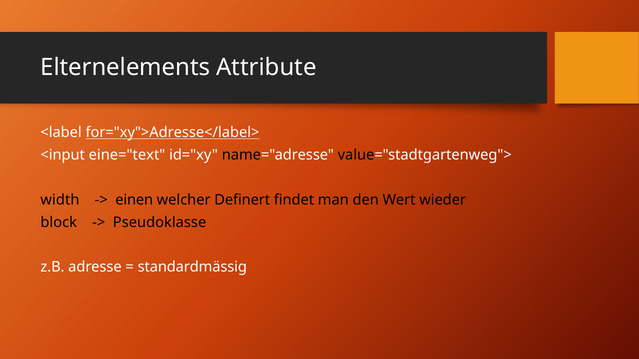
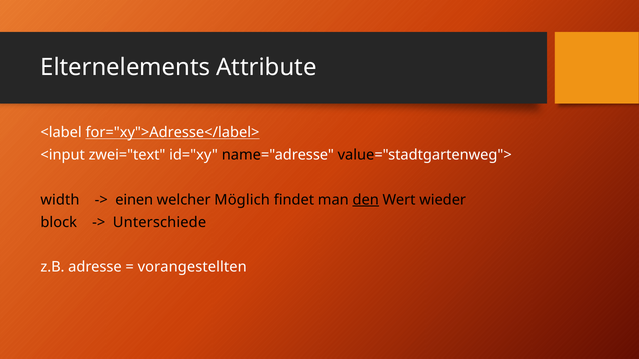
eine="text: eine="text -> zwei="text (127, 155)
Definert: Definert -> Möglich (242, 200)
den underline: none -> present (366, 200)
Pseudoklasse: Pseudoklasse -> Unterschiede (160, 223)
standardmässig: standardmässig -> vorangestellten (192, 267)
